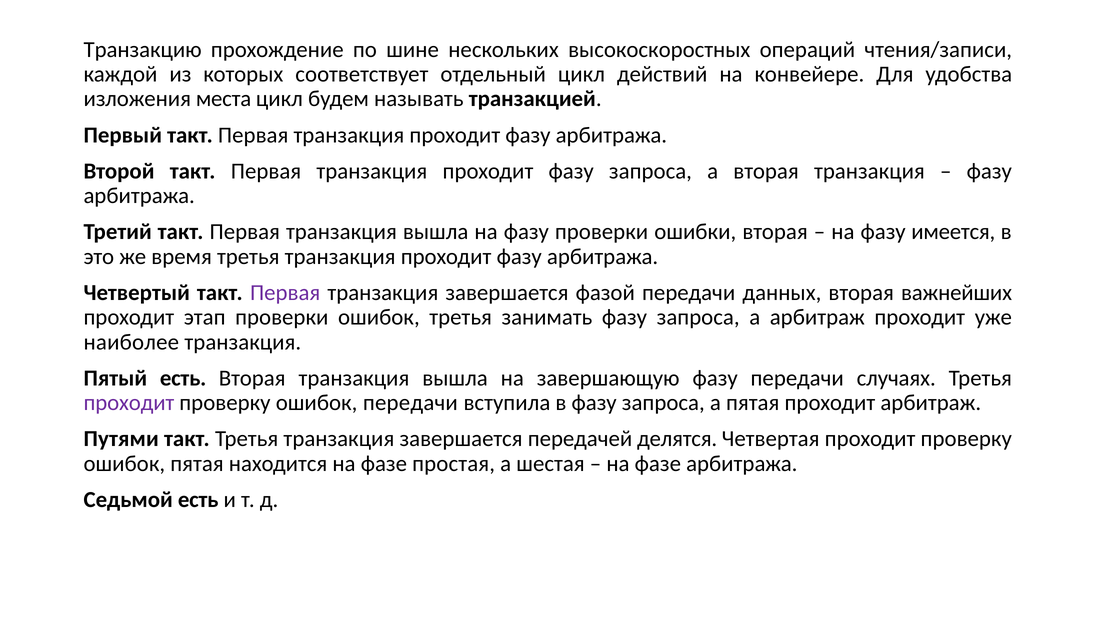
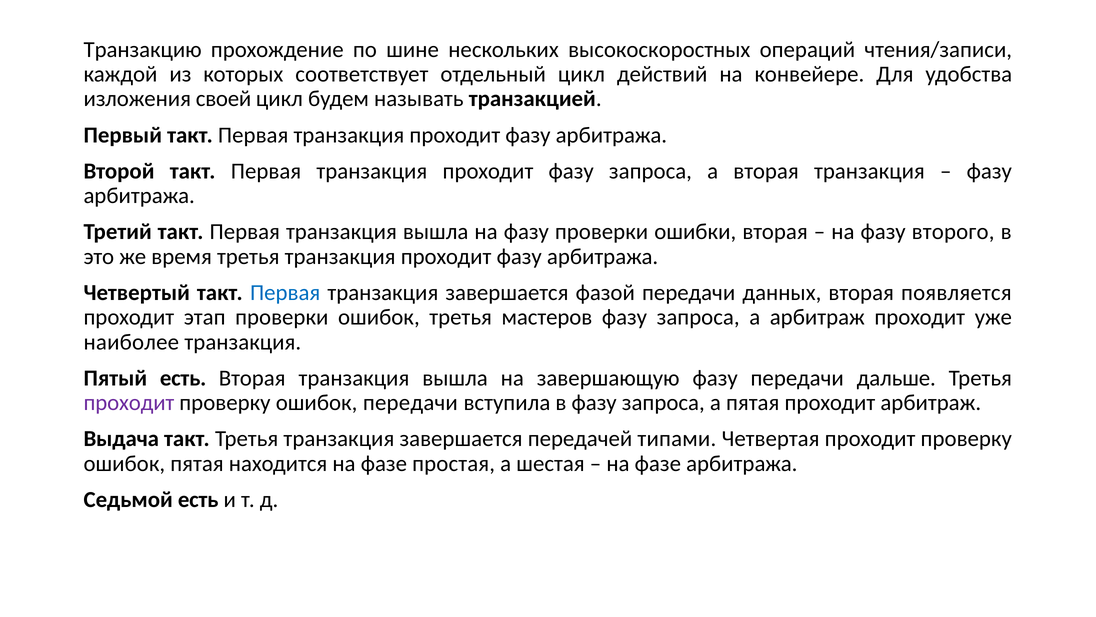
места: места -> своей (224, 99)
имеется: имеется -> второго (953, 232)
Первая colour: purple -> blue (285, 292)
важнейших: важнейших -> появляется (956, 292)
занимать: занимать -> мастеров (547, 317)
случаях: случаях -> дальше (896, 378)
Путями: Путями -> Выдача (121, 439)
делятся: делятся -> типами (677, 439)
